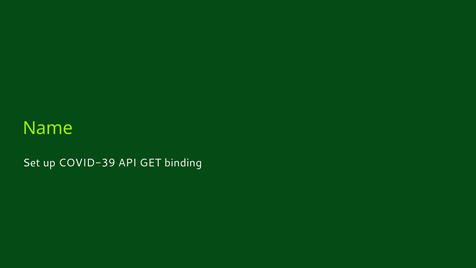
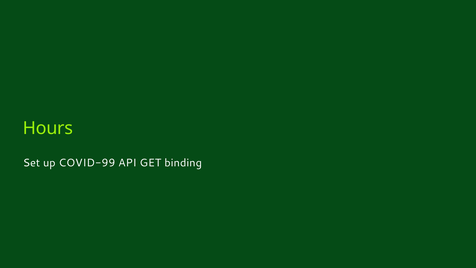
Name: Name -> Hours (48, 128)
COVID-39: COVID-39 -> COVID-99 (87, 163)
